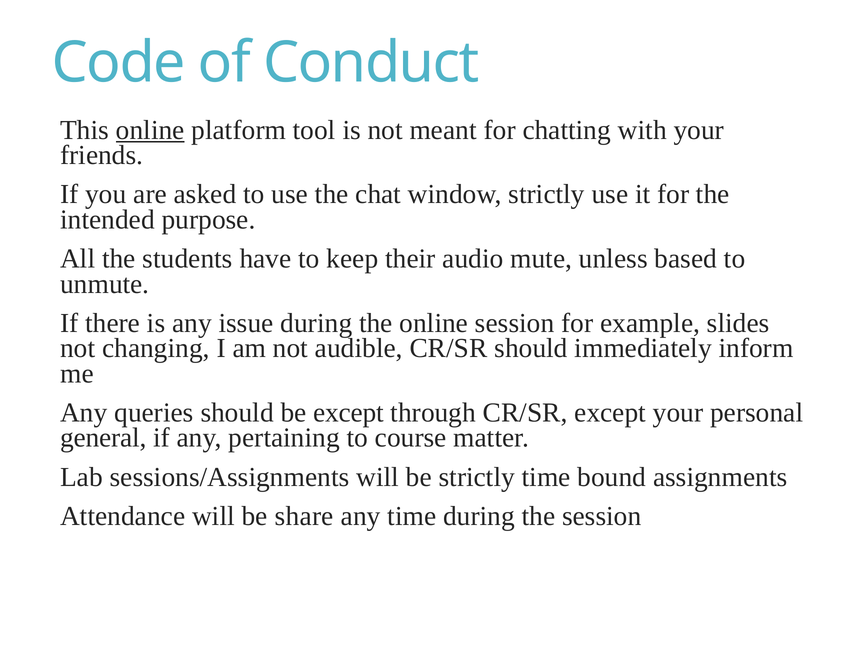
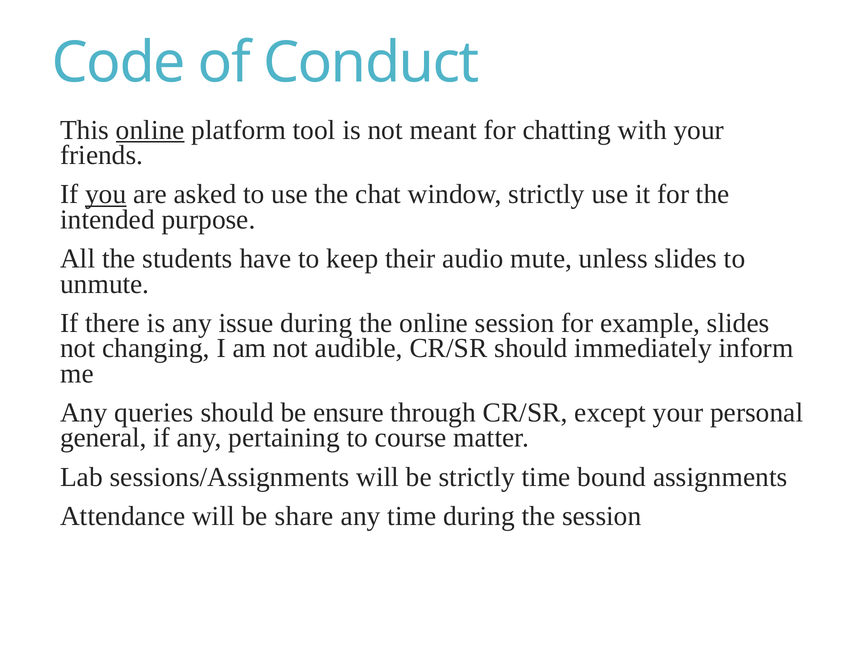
you underline: none -> present (106, 194)
unless based: based -> slides (686, 259)
be except: except -> ensure (349, 413)
